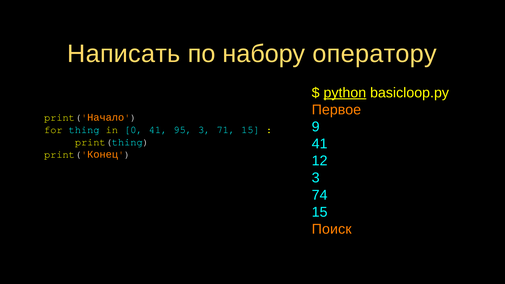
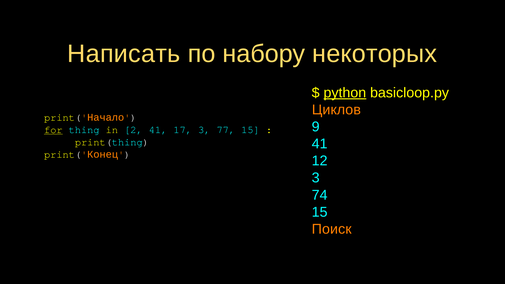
оператору: оператору -> некоторых (375, 54)
Первое: Первое -> Циклов (336, 110)
for underline: none -> present (53, 130)
0: 0 -> 2 (133, 130)
95: 95 -> 17 (183, 130)
71: 71 -> 77 (226, 130)
